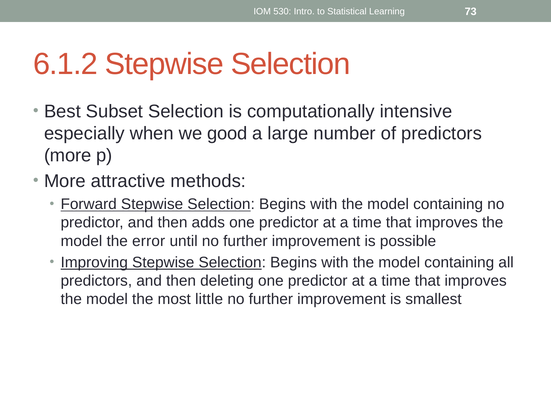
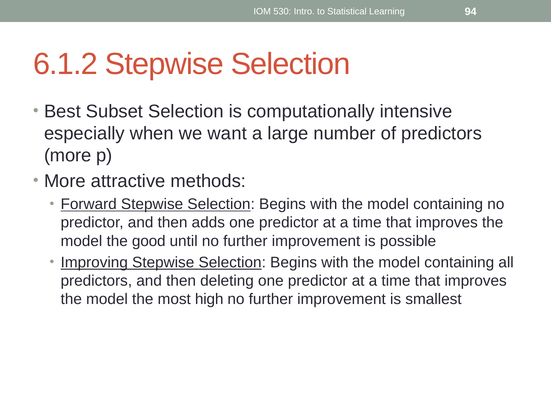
73: 73 -> 94 (471, 12)
good: good -> want (227, 134)
error: error -> good (149, 241)
little: little -> high (209, 299)
